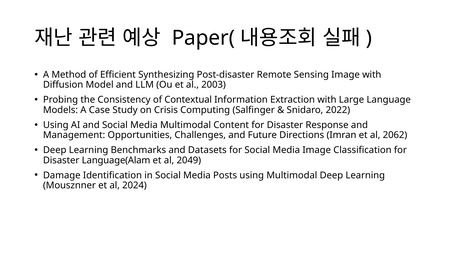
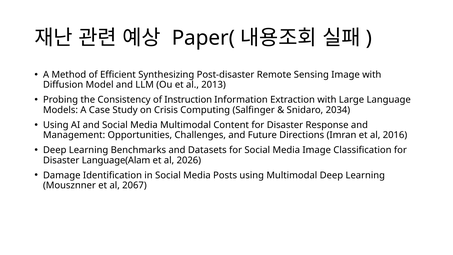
2003: 2003 -> 2013 (214, 85)
Contextual: Contextual -> Instruction (188, 100)
2022: 2022 -> 2034 (338, 110)
2062: 2062 -> 2016 (395, 135)
2049: 2049 -> 2026 (189, 160)
2024: 2024 -> 2067 (134, 185)
